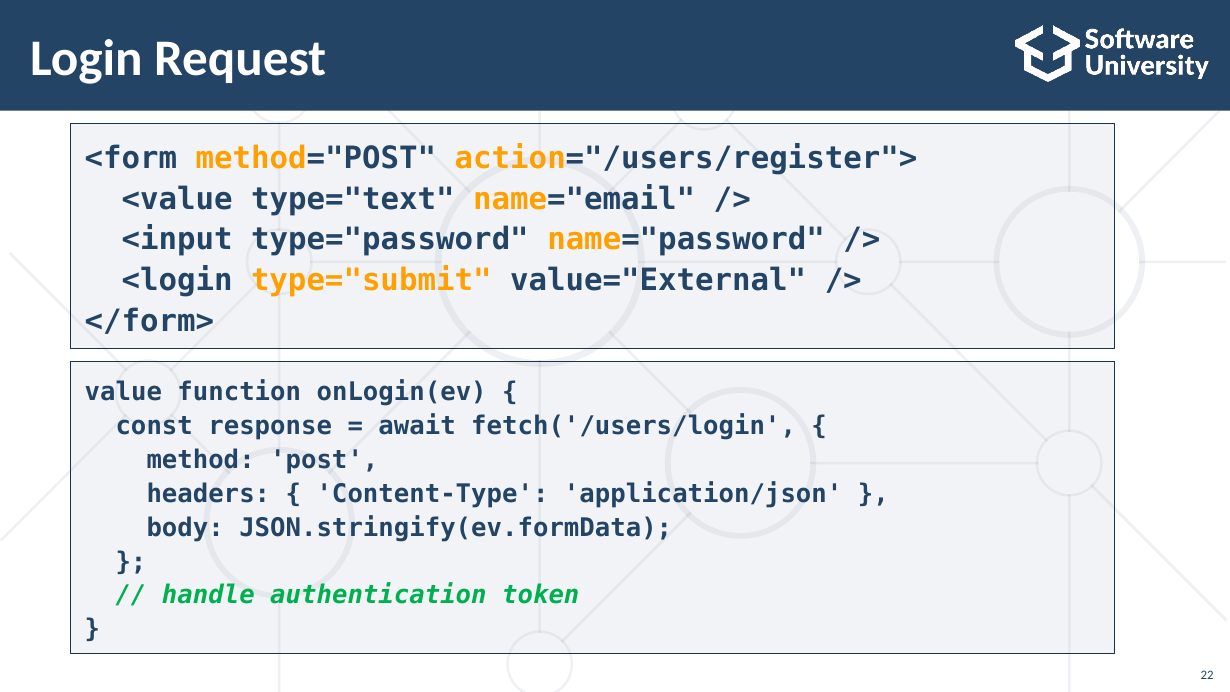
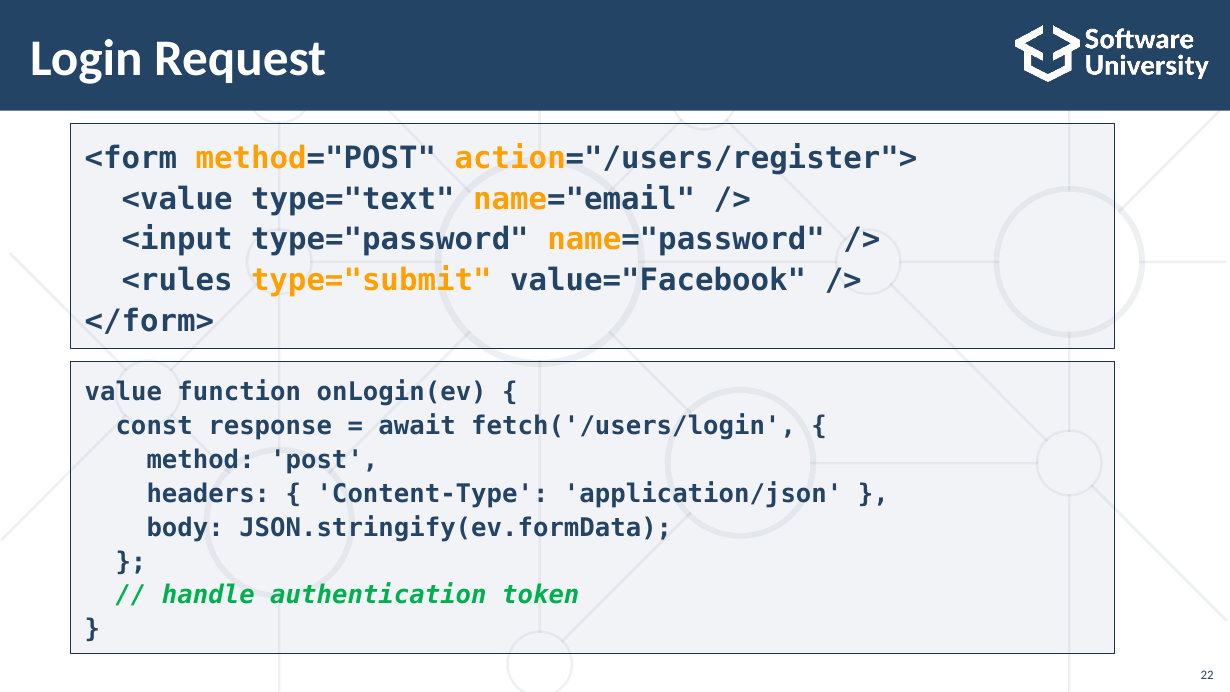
<login: <login -> <rules (177, 280)
value="External: value="External -> value="Facebook (658, 280)
